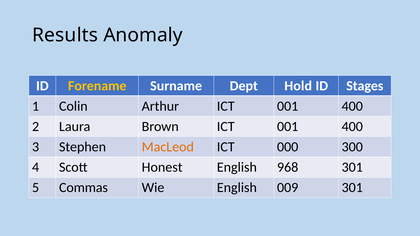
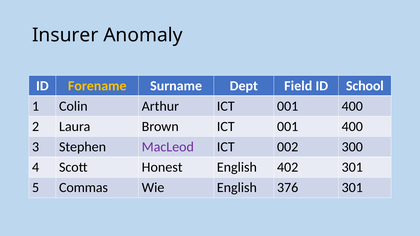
Results: Results -> Insurer (65, 35)
Hold: Hold -> Field (298, 86)
Stages: Stages -> School (365, 86)
MacLeod colour: orange -> purple (168, 147)
000: 000 -> 002 (288, 147)
968: 968 -> 402 (288, 167)
009: 009 -> 376 (288, 188)
